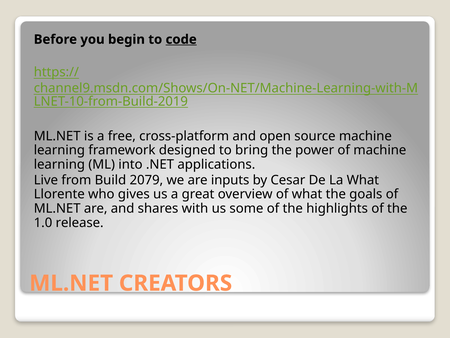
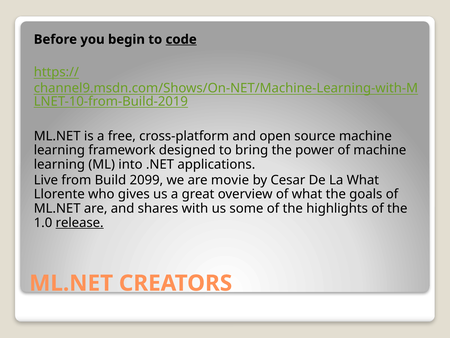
2079: 2079 -> 2099 (146, 180)
inputs: inputs -> movie (230, 180)
release underline: none -> present (80, 222)
